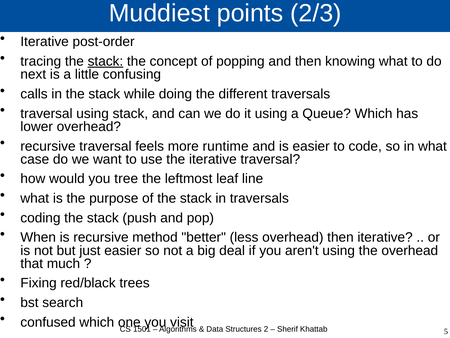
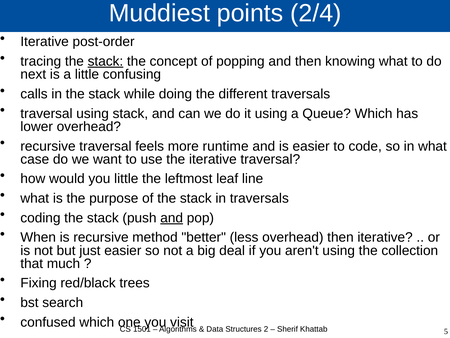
2/3: 2/3 -> 2/4 (316, 13)
you tree: tree -> little (126, 179)
and underline: none -> present (172, 218)
the overhead: overhead -> collection (410, 250)
